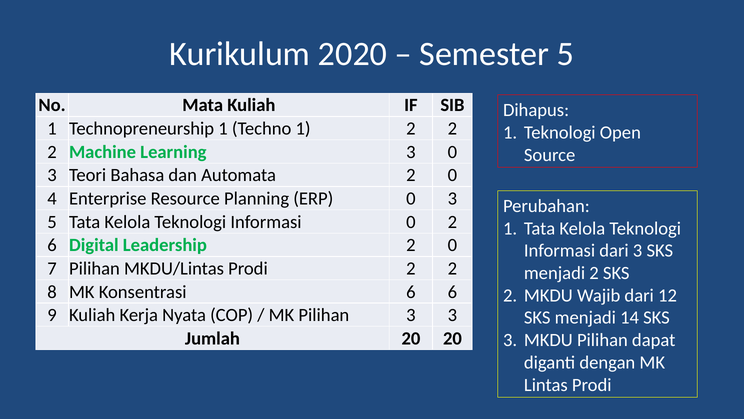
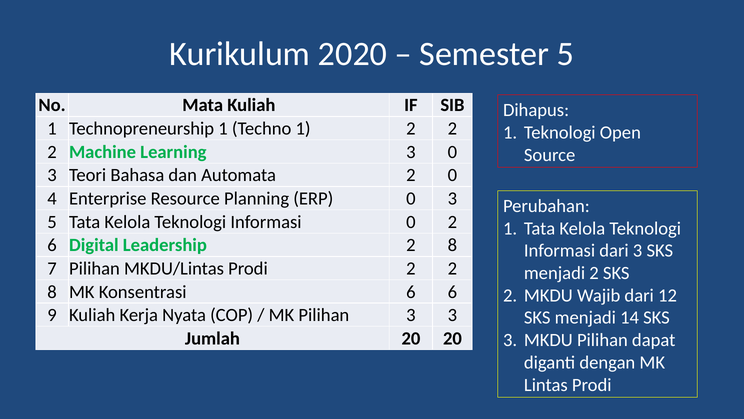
Leadership 2 0: 0 -> 8 (452, 245)
